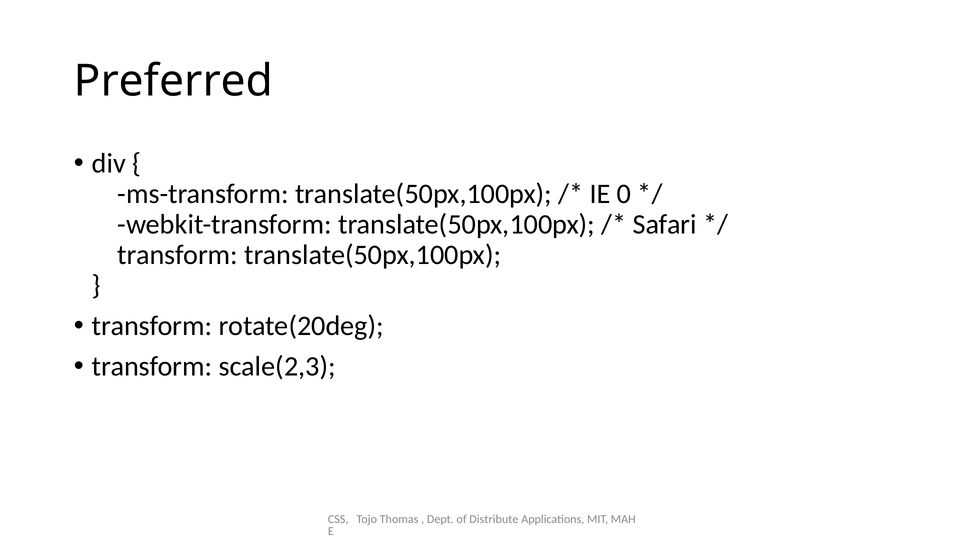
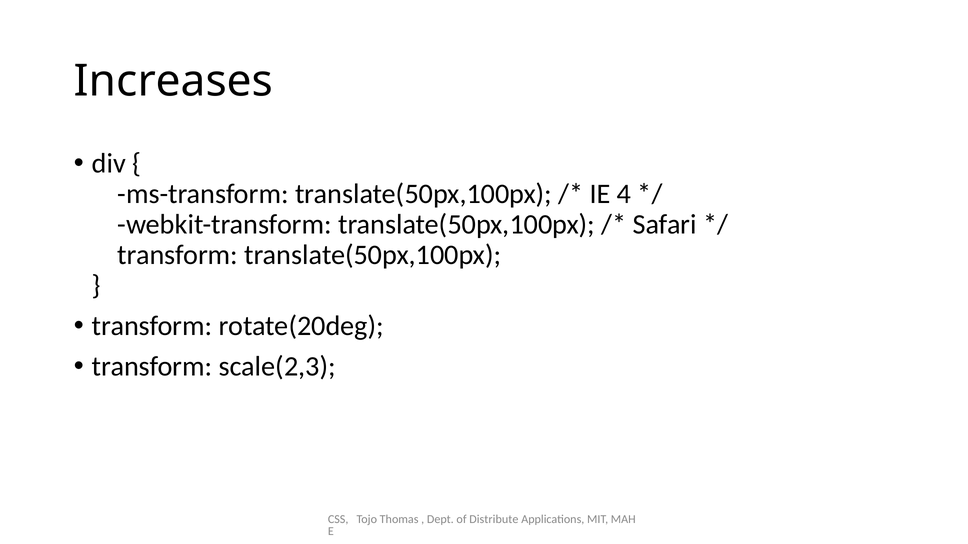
Preferred: Preferred -> Increases (174, 81)
0: 0 -> 4 (624, 194)
